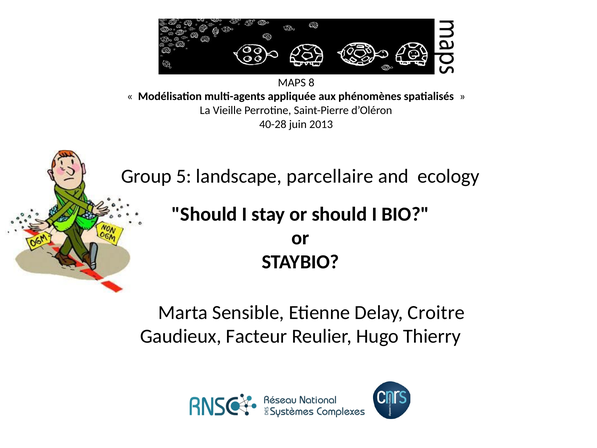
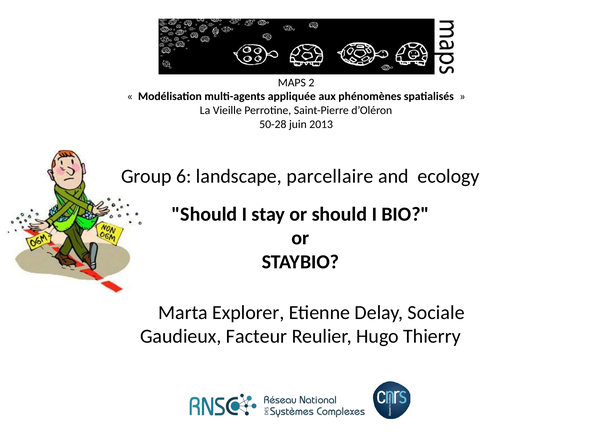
8: 8 -> 2 (311, 82)
40-28: 40-28 -> 50-28 (273, 124)
5: 5 -> 6 (184, 176)
Sensible: Sensible -> Explorer (248, 312)
Croitre: Croitre -> Sociale (436, 312)
